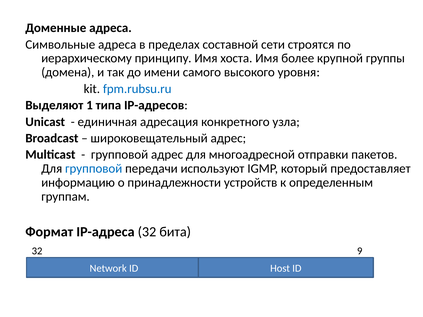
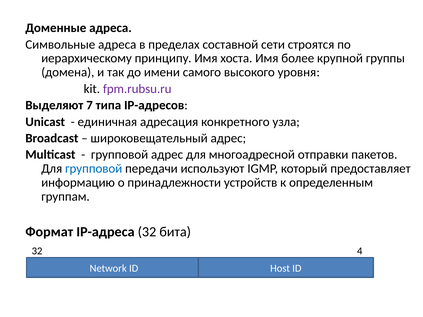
fpm.rubsu.ru colour: blue -> purple (137, 89)
1: 1 -> 7 (90, 105)
9: 9 -> 4 (360, 251)
